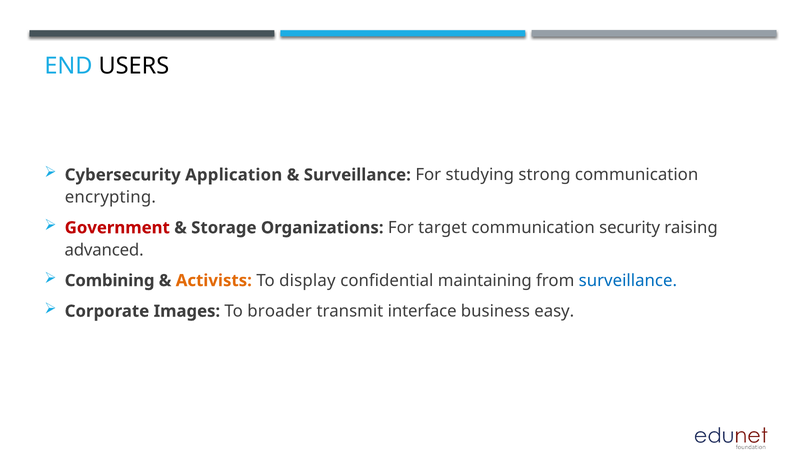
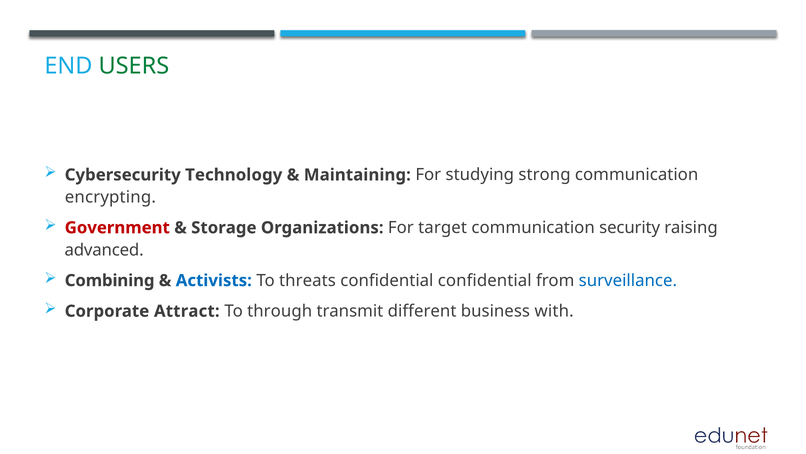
USERS colour: black -> green (134, 66)
Application: Application -> Technology (234, 175)
Surveillance: Surveillance -> Maintaining (357, 175)
Activists colour: orange -> blue (214, 280)
display: display -> threats (307, 280)
confidential maintaining: maintaining -> confidential (485, 280)
Images: Images -> Attract (187, 311)
broader: broader -> through (280, 311)
interface: interface -> different (422, 311)
easy: easy -> with (554, 311)
